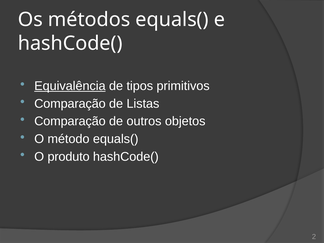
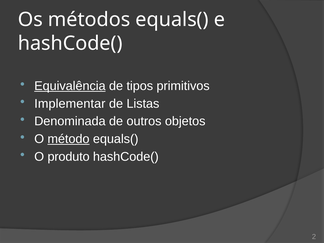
Comparação: Comparação -> Implementar (70, 104)
Comparação: Comparação -> Denominada (70, 121)
método underline: none -> present (68, 139)
